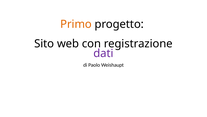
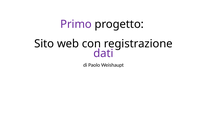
Primo colour: orange -> purple (76, 24)
